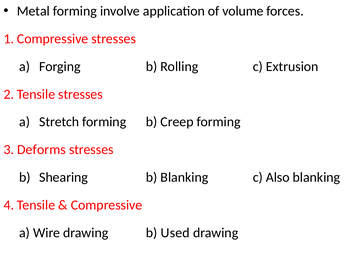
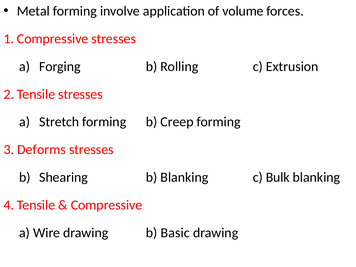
Also: Also -> Bulk (278, 177)
Used: Used -> Basic (175, 233)
